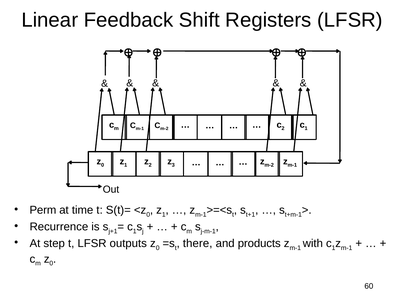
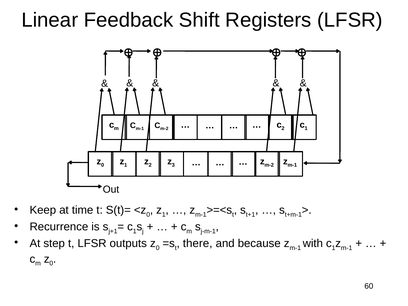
Perm: Perm -> Keep (43, 210)
products: products -> because (259, 243)
